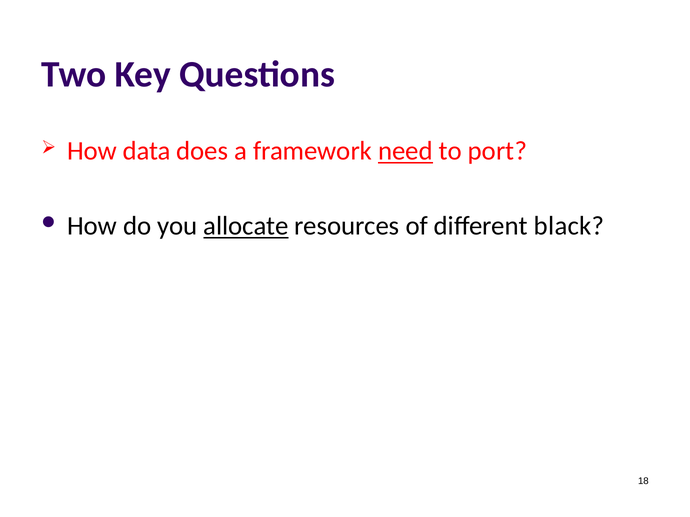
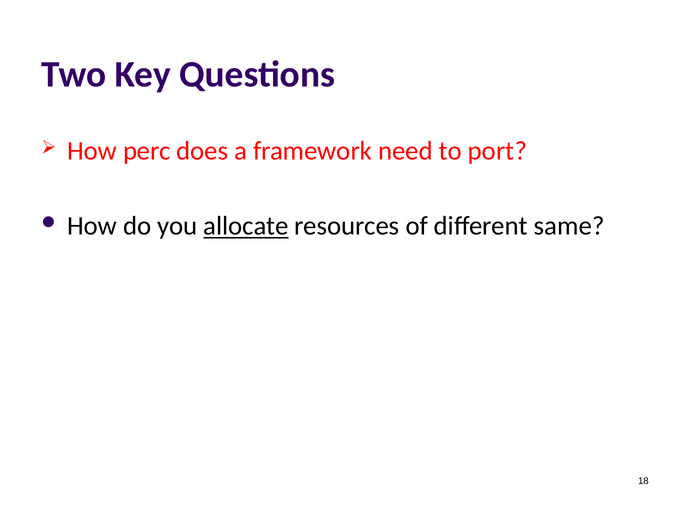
data: data -> perc (147, 151)
need underline: present -> none (405, 151)
black: black -> same (569, 226)
